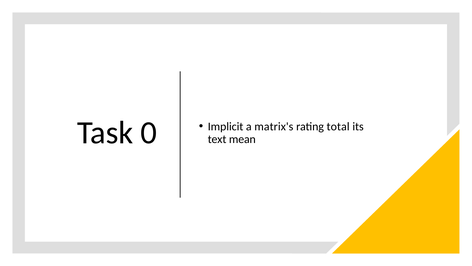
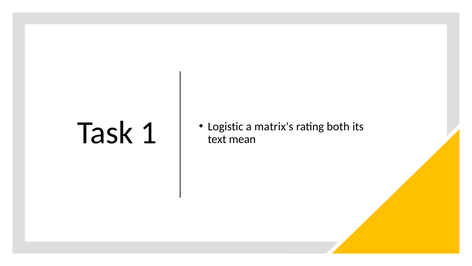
0: 0 -> 1 (149, 133)
Implicit: Implicit -> Logistic (226, 126)
total: total -> both (338, 126)
